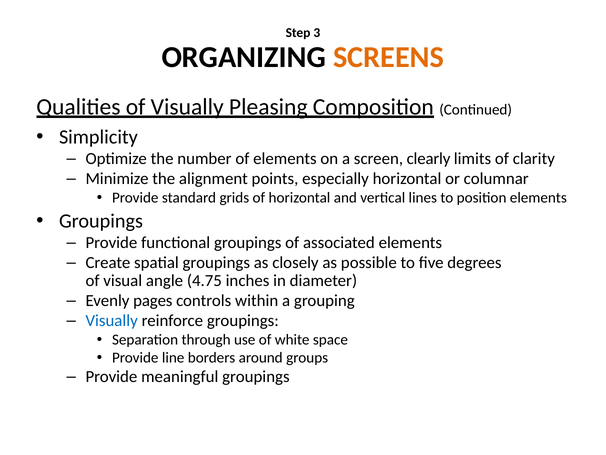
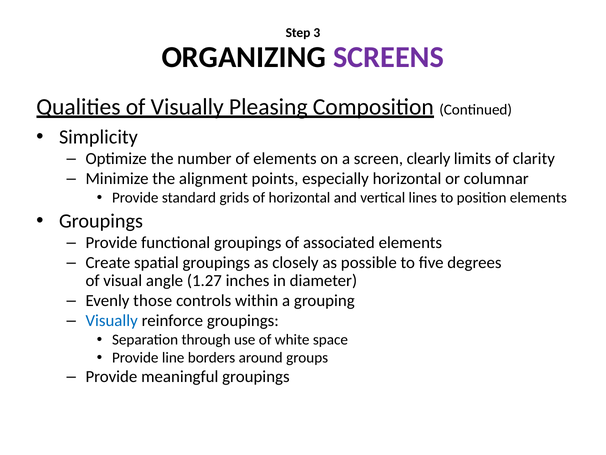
SCREENS colour: orange -> purple (389, 57)
4.75: 4.75 -> 1.27 (204, 281)
pages: pages -> those (153, 300)
